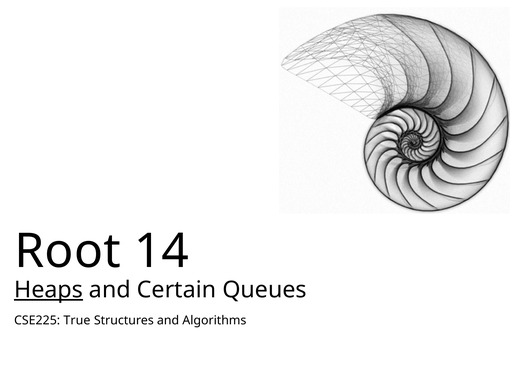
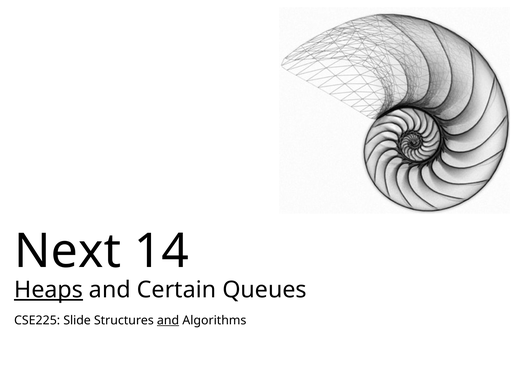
Root: Root -> Next (68, 251)
True: True -> Slide (77, 321)
and underline: none -> present (168, 321)
